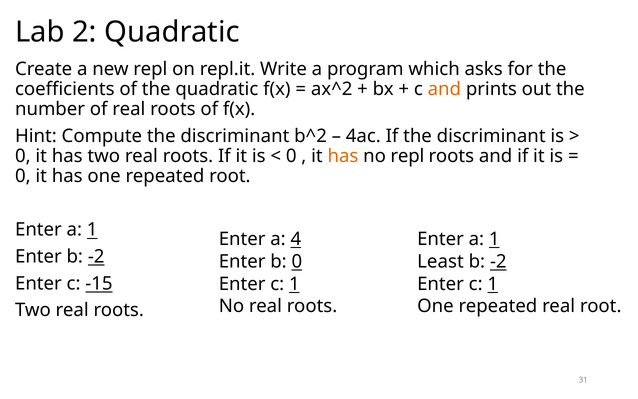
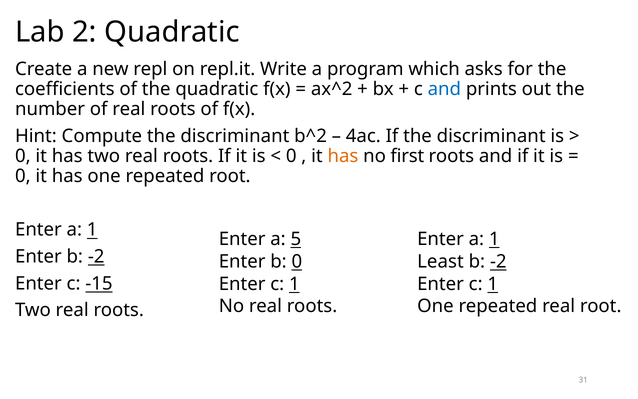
and colour: orange -> blue (444, 89)
no repl: repl -> first (407, 156)
4: 4 -> 5 (296, 239)
